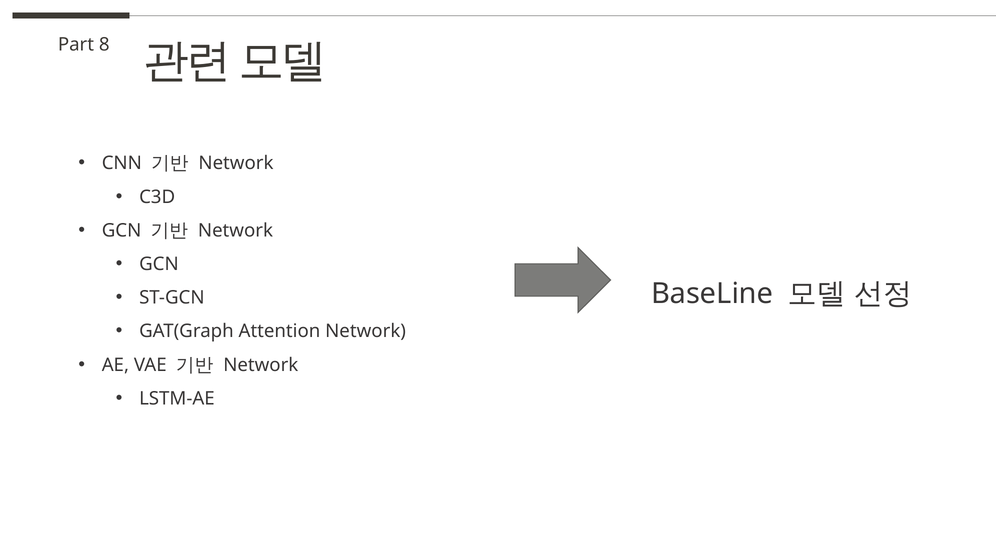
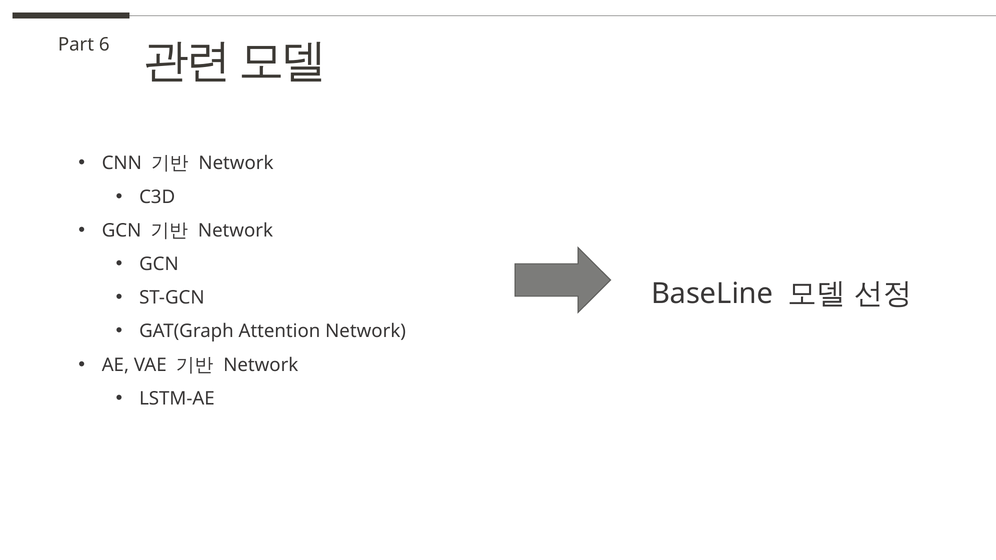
8: 8 -> 6 (104, 44)
